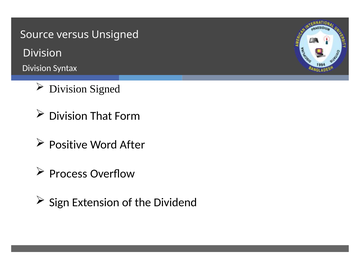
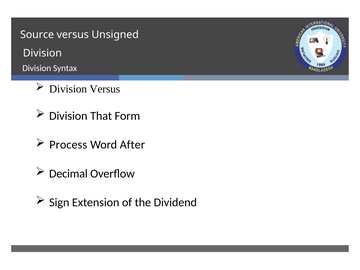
Division Signed: Signed -> Versus (105, 89)
Positive: Positive -> Process (68, 145)
Process: Process -> Decimal (68, 174)
